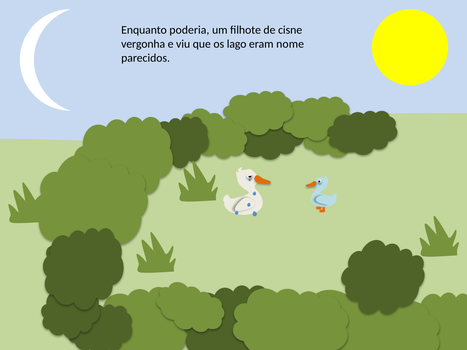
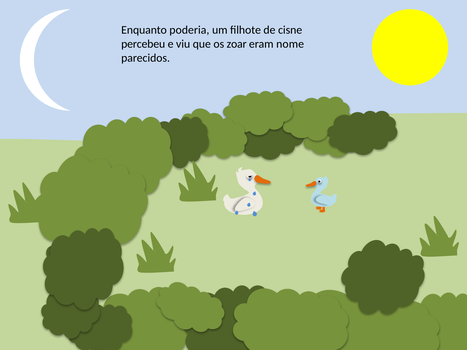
vergonha: vergonha -> percebeu (143, 44)
lago: lago -> zoar (237, 44)
